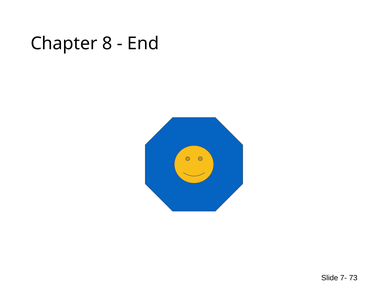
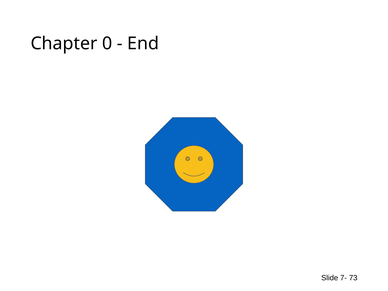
8: 8 -> 0 (107, 44)
